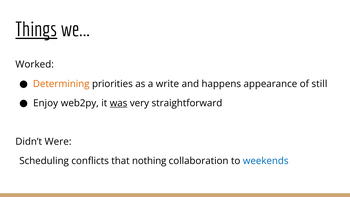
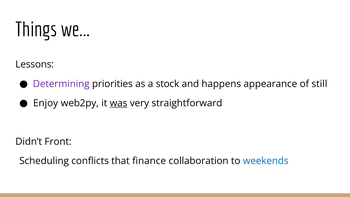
Things underline: present -> none (36, 30)
Worked: Worked -> Lessons (35, 64)
Determining colour: orange -> purple (61, 84)
write: write -> stock (168, 84)
Were: Were -> Front (58, 141)
nothing: nothing -> finance (149, 161)
